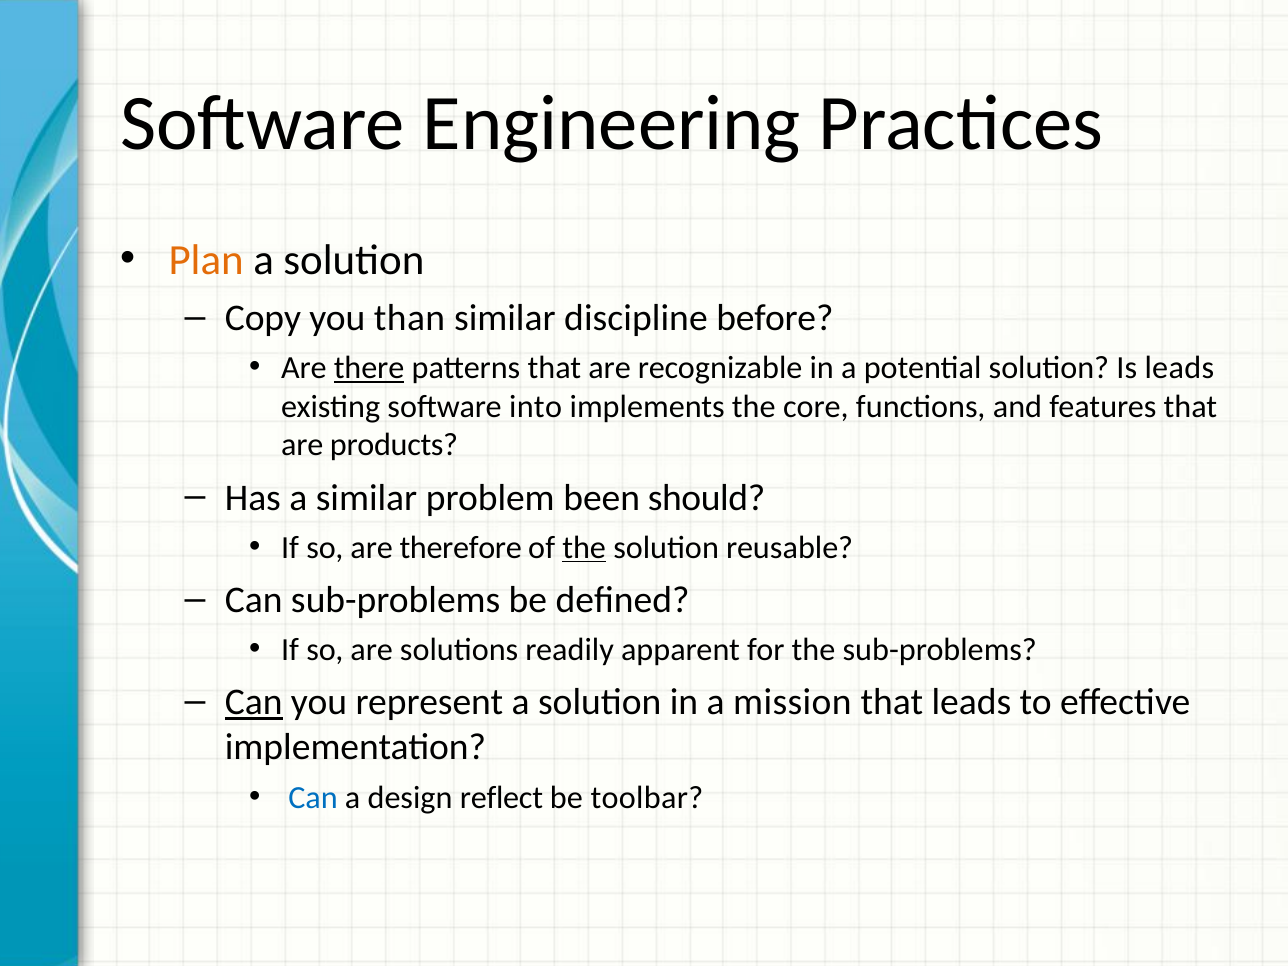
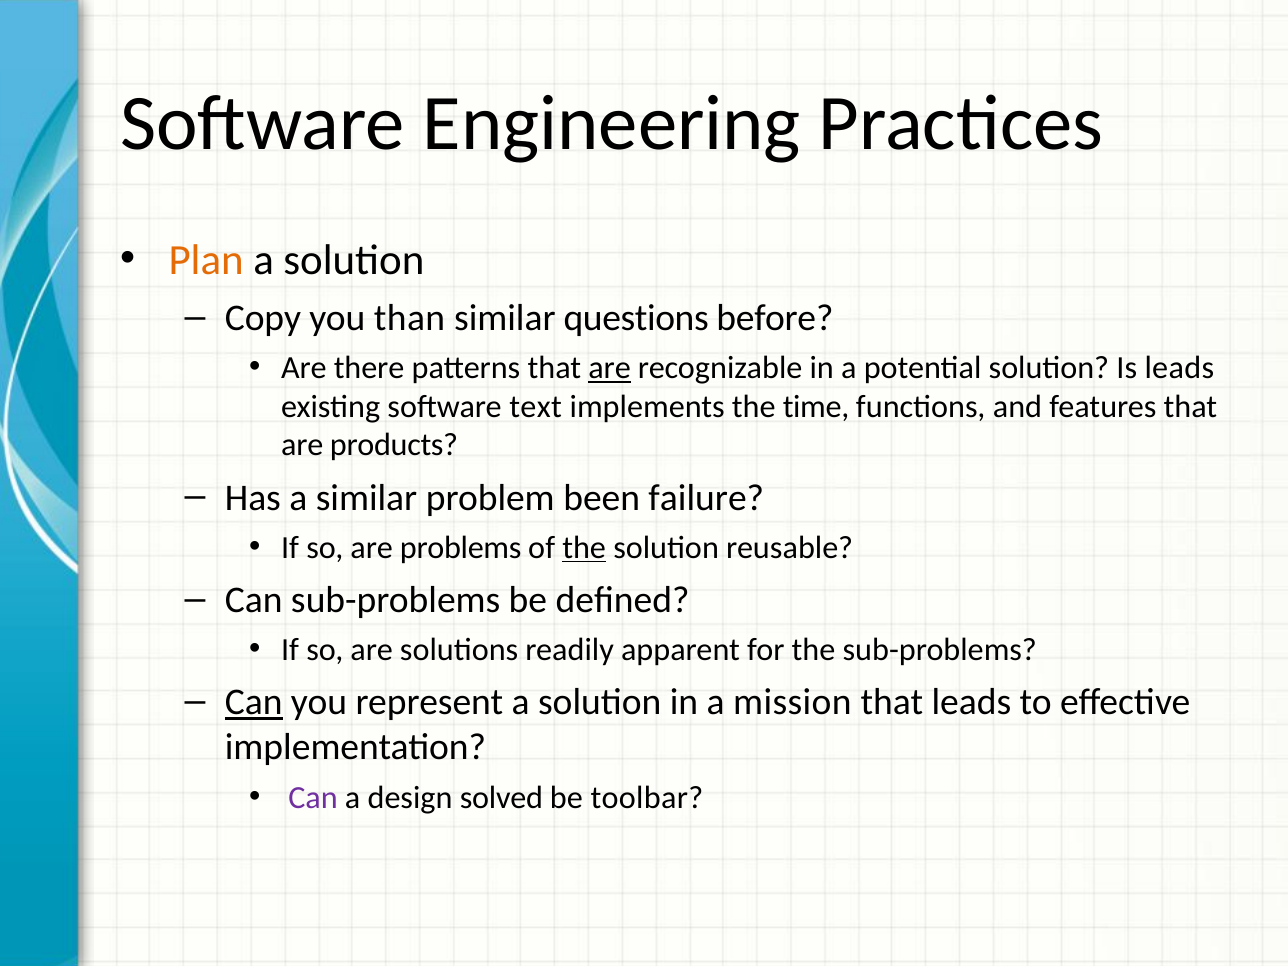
discipline: discipline -> questions (636, 318)
there underline: present -> none (369, 368)
are underline: none -> present (610, 368)
into: into -> text (536, 407)
core: core -> time (816, 407)
should: should -> failure (706, 498)
therefore: therefore -> problems (461, 548)
Can colour: blue -> purple (313, 797)
reflect: reflect -> solved (501, 797)
